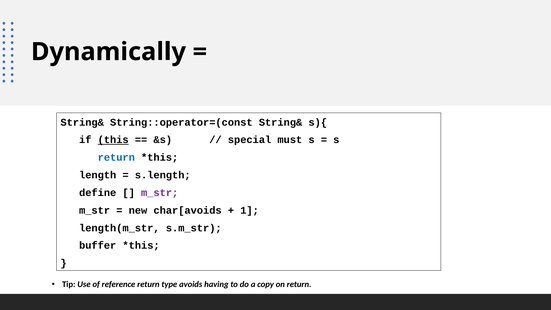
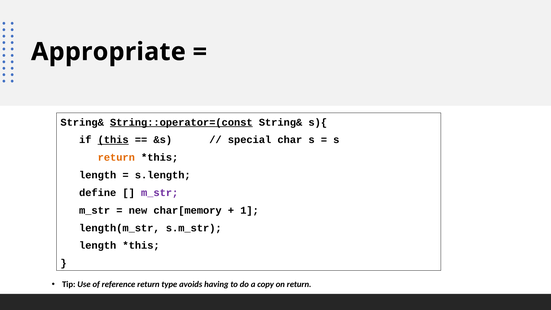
Dynamically: Dynamically -> Appropriate (108, 52)
String::operator=(const underline: none -> present (181, 122)
must: must -> char (290, 140)
return colour: blue -> orange (116, 157)
char[avoids: char[avoids -> char[memory (188, 210)
buffer: buffer -> length (98, 245)
